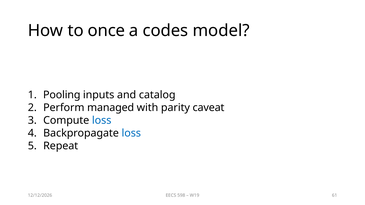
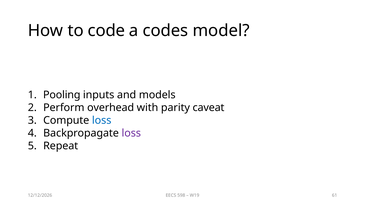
once: once -> code (106, 31)
catalog: catalog -> models (157, 95)
managed: managed -> overhead (111, 108)
loss colour: blue -> purple (131, 133)
